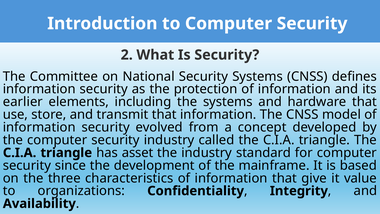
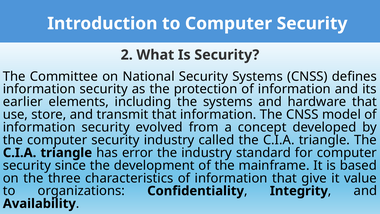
asset: asset -> error (138, 153)
